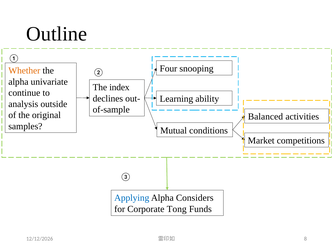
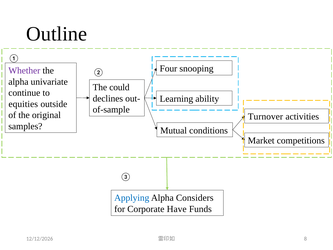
Whether colour: orange -> purple (24, 71)
index: index -> could (119, 87)
analysis: analysis -> equities (23, 104)
Balanced: Balanced -> Turnover (265, 116)
Tong: Tong -> Have (177, 209)
